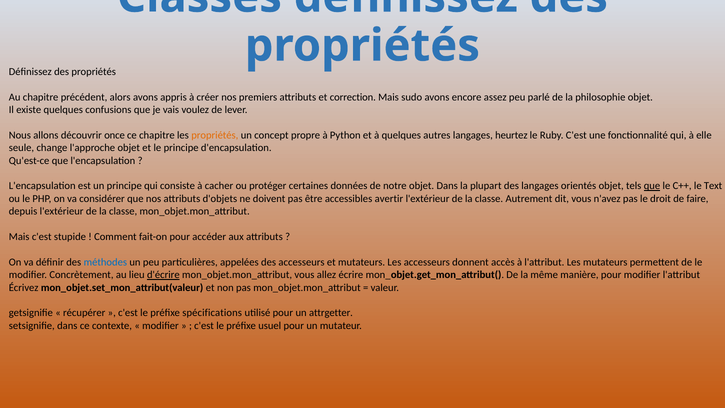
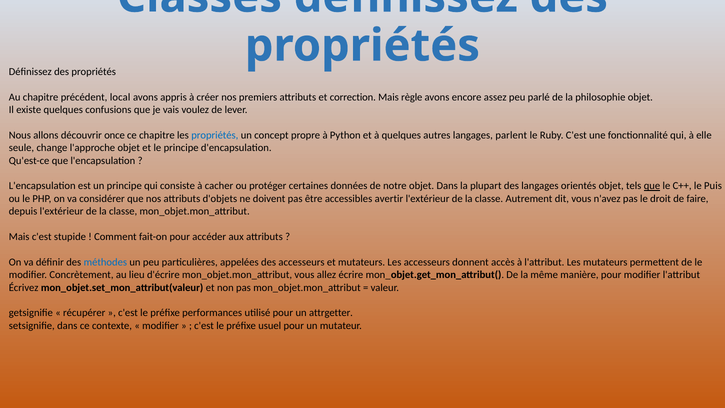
alors: alors -> local (120, 97)
sudo: sudo -> règle (412, 97)
propriétés colour: orange -> blue (215, 135)
heurtez: heurtez -> parlent (511, 135)
Text: Text -> Puis (713, 186)
d'écrire underline: present -> none (163, 275)
spécifications: spécifications -> performances (212, 313)
